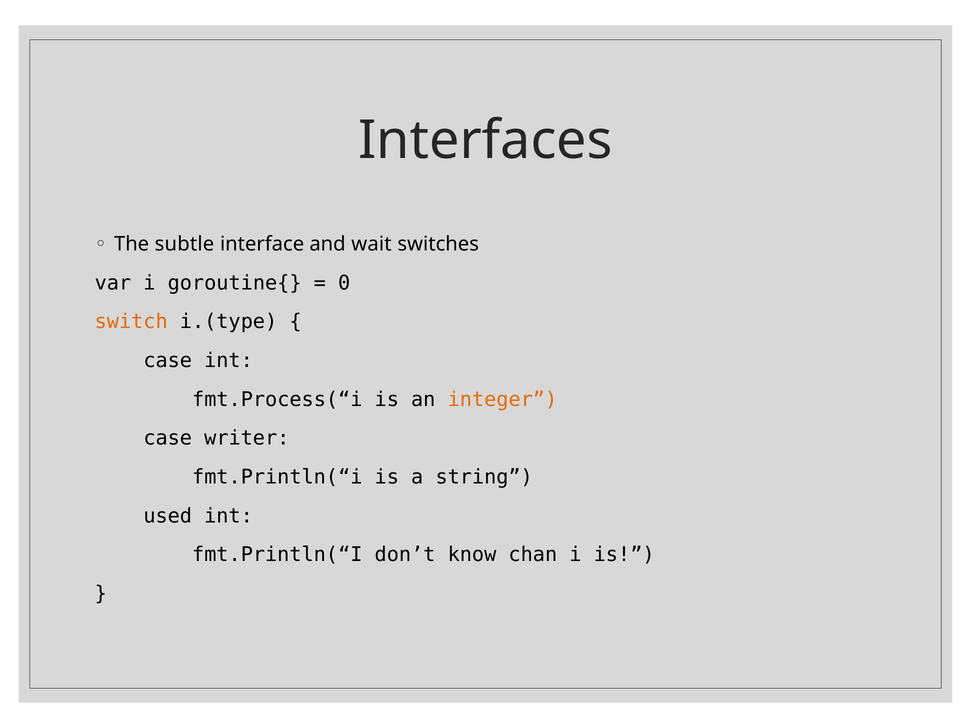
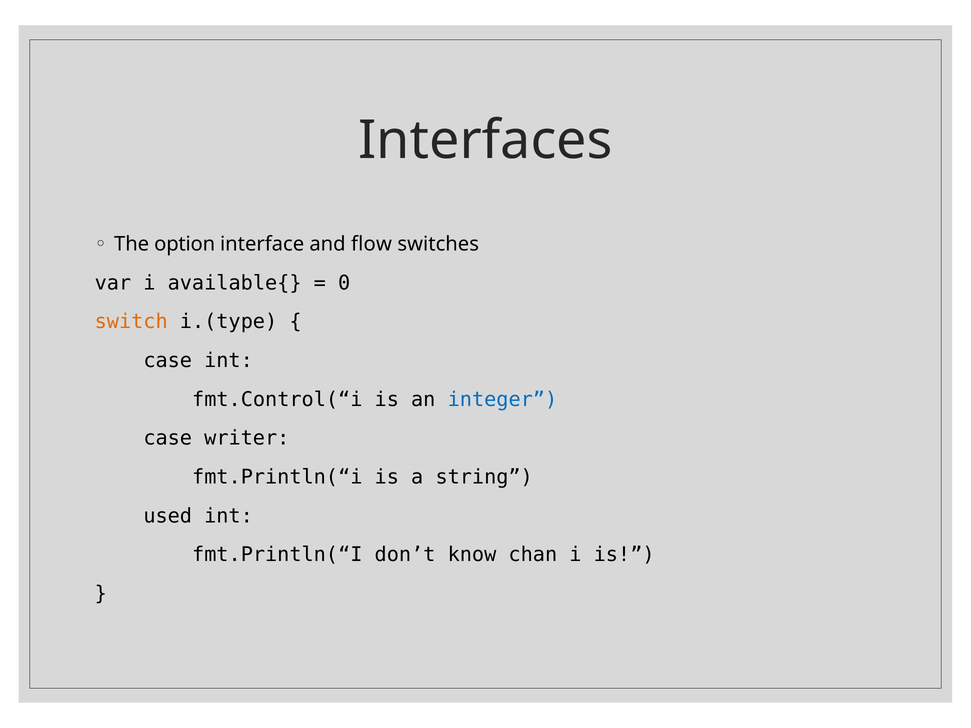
subtle: subtle -> option (185, 244)
wait: wait -> flow (371, 244)
goroutine{: goroutine{ -> available{ (235, 283)
fmt.Process(“i: fmt.Process(“i -> fmt.Control(“i (277, 400)
integer colour: orange -> blue (502, 400)
